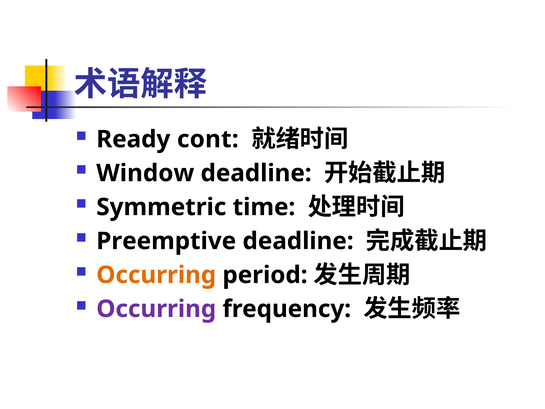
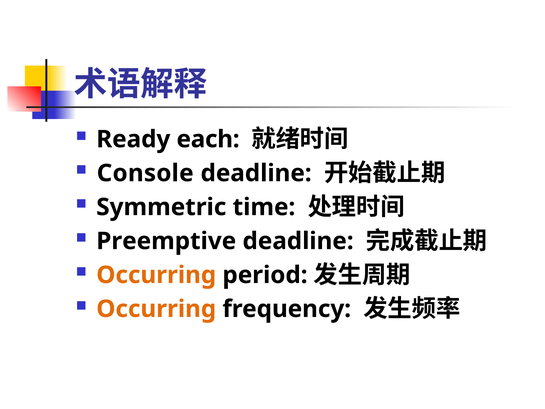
cont: cont -> each (208, 139)
Window: Window -> Console (145, 173)
Occurring colour: purple -> orange (156, 309)
